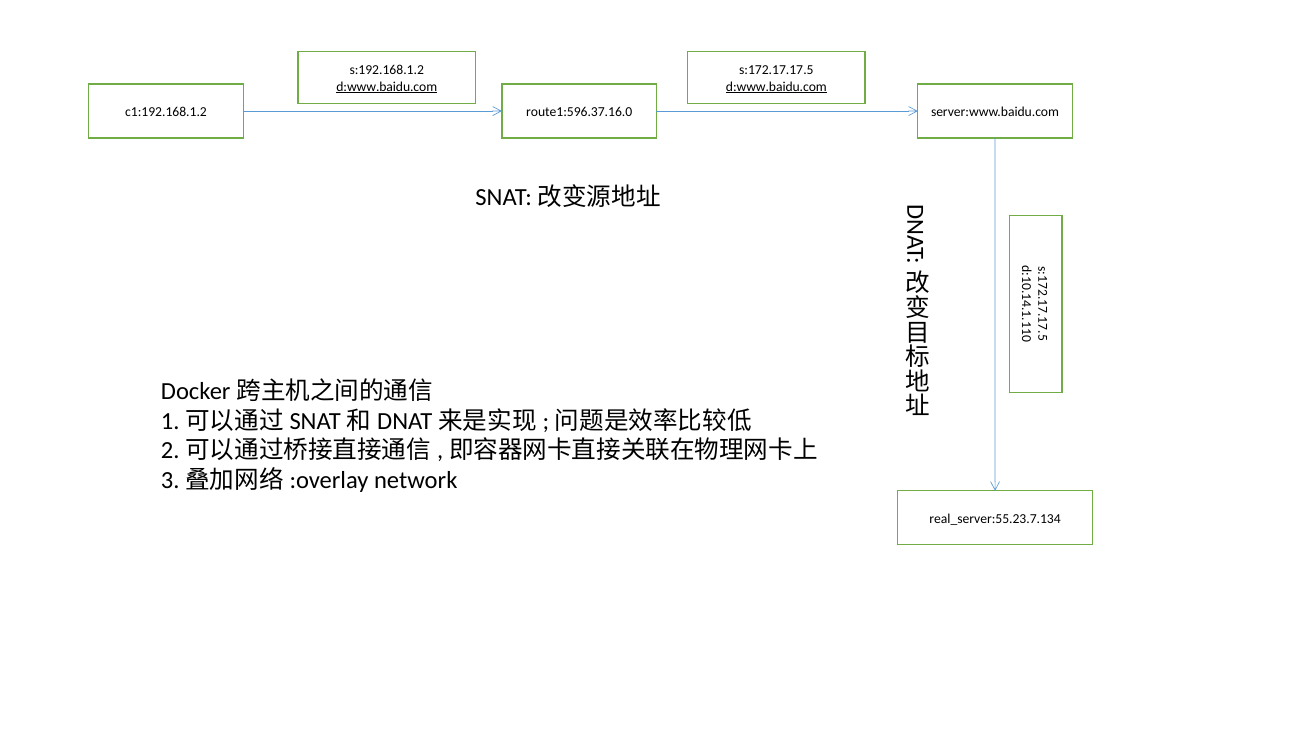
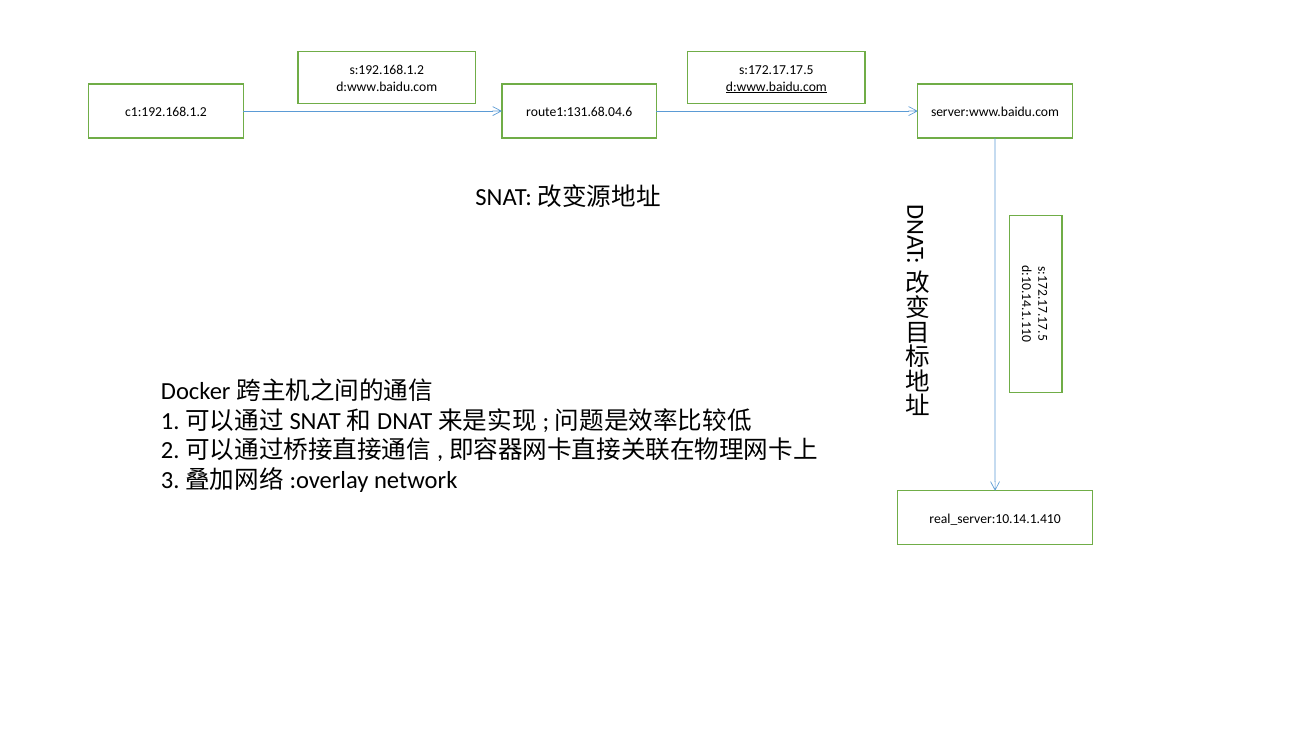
d:www.baidu.com underline: present -> none (387, 87)
route1:596.37.16.0: route1:596.37.16.0 -> route1:131.68.04.6 (579, 112)
real_server:55.23.7.134: real_server:55.23.7.134 -> real_server:10.14.1.410 (995, 519)
